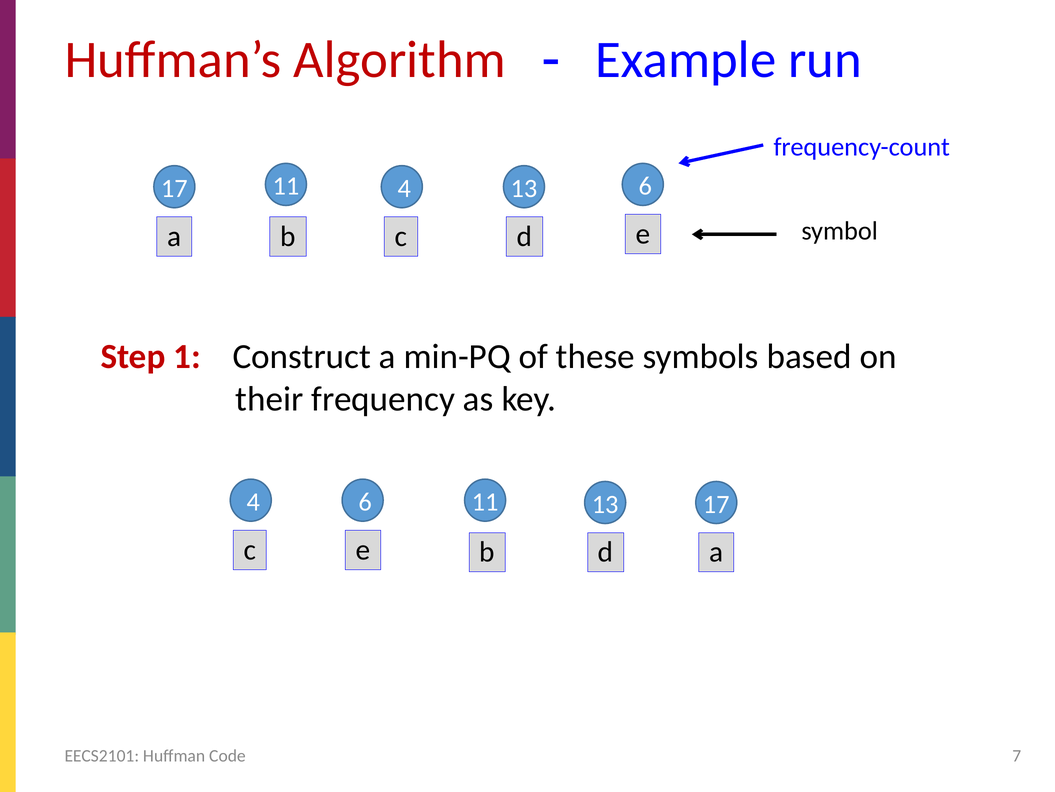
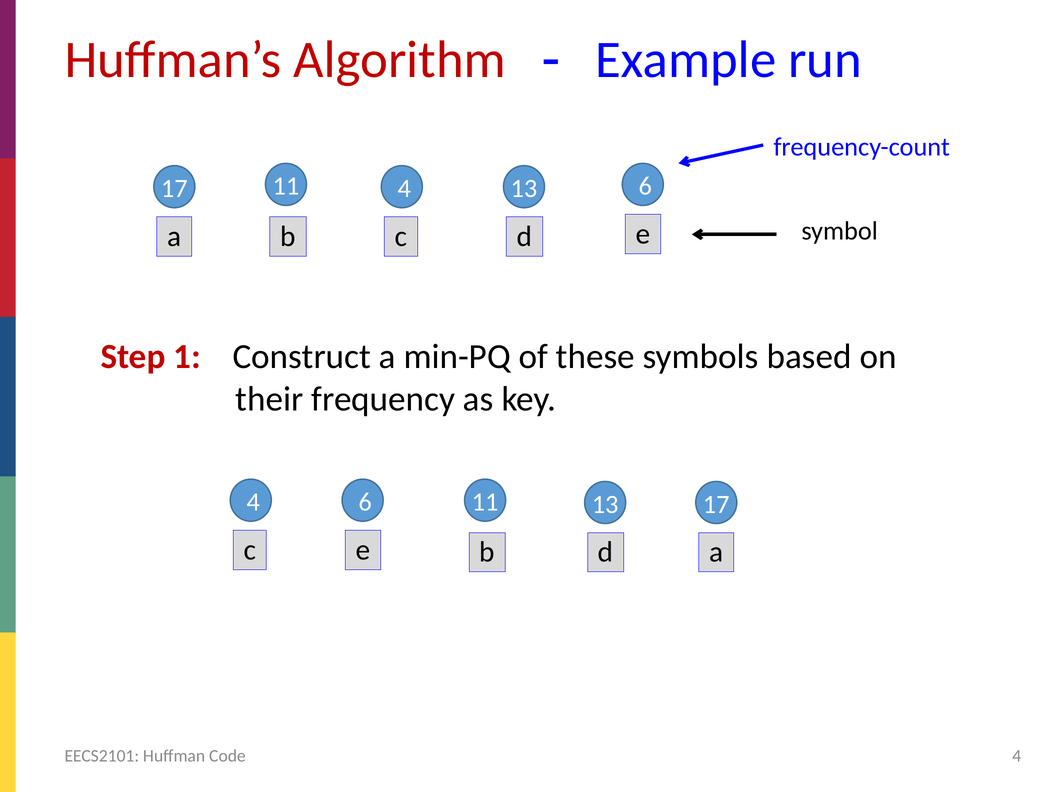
Code 7: 7 -> 4 (1017, 755)
